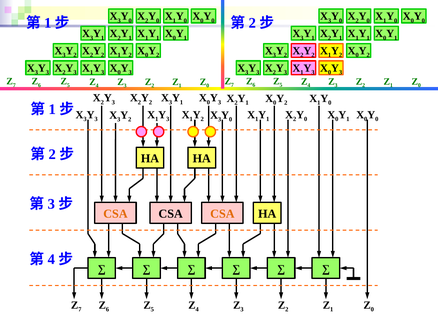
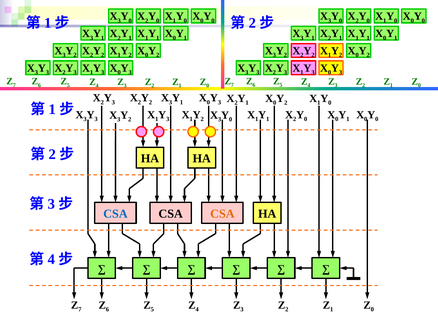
CSA colour: orange -> blue (115, 213)
